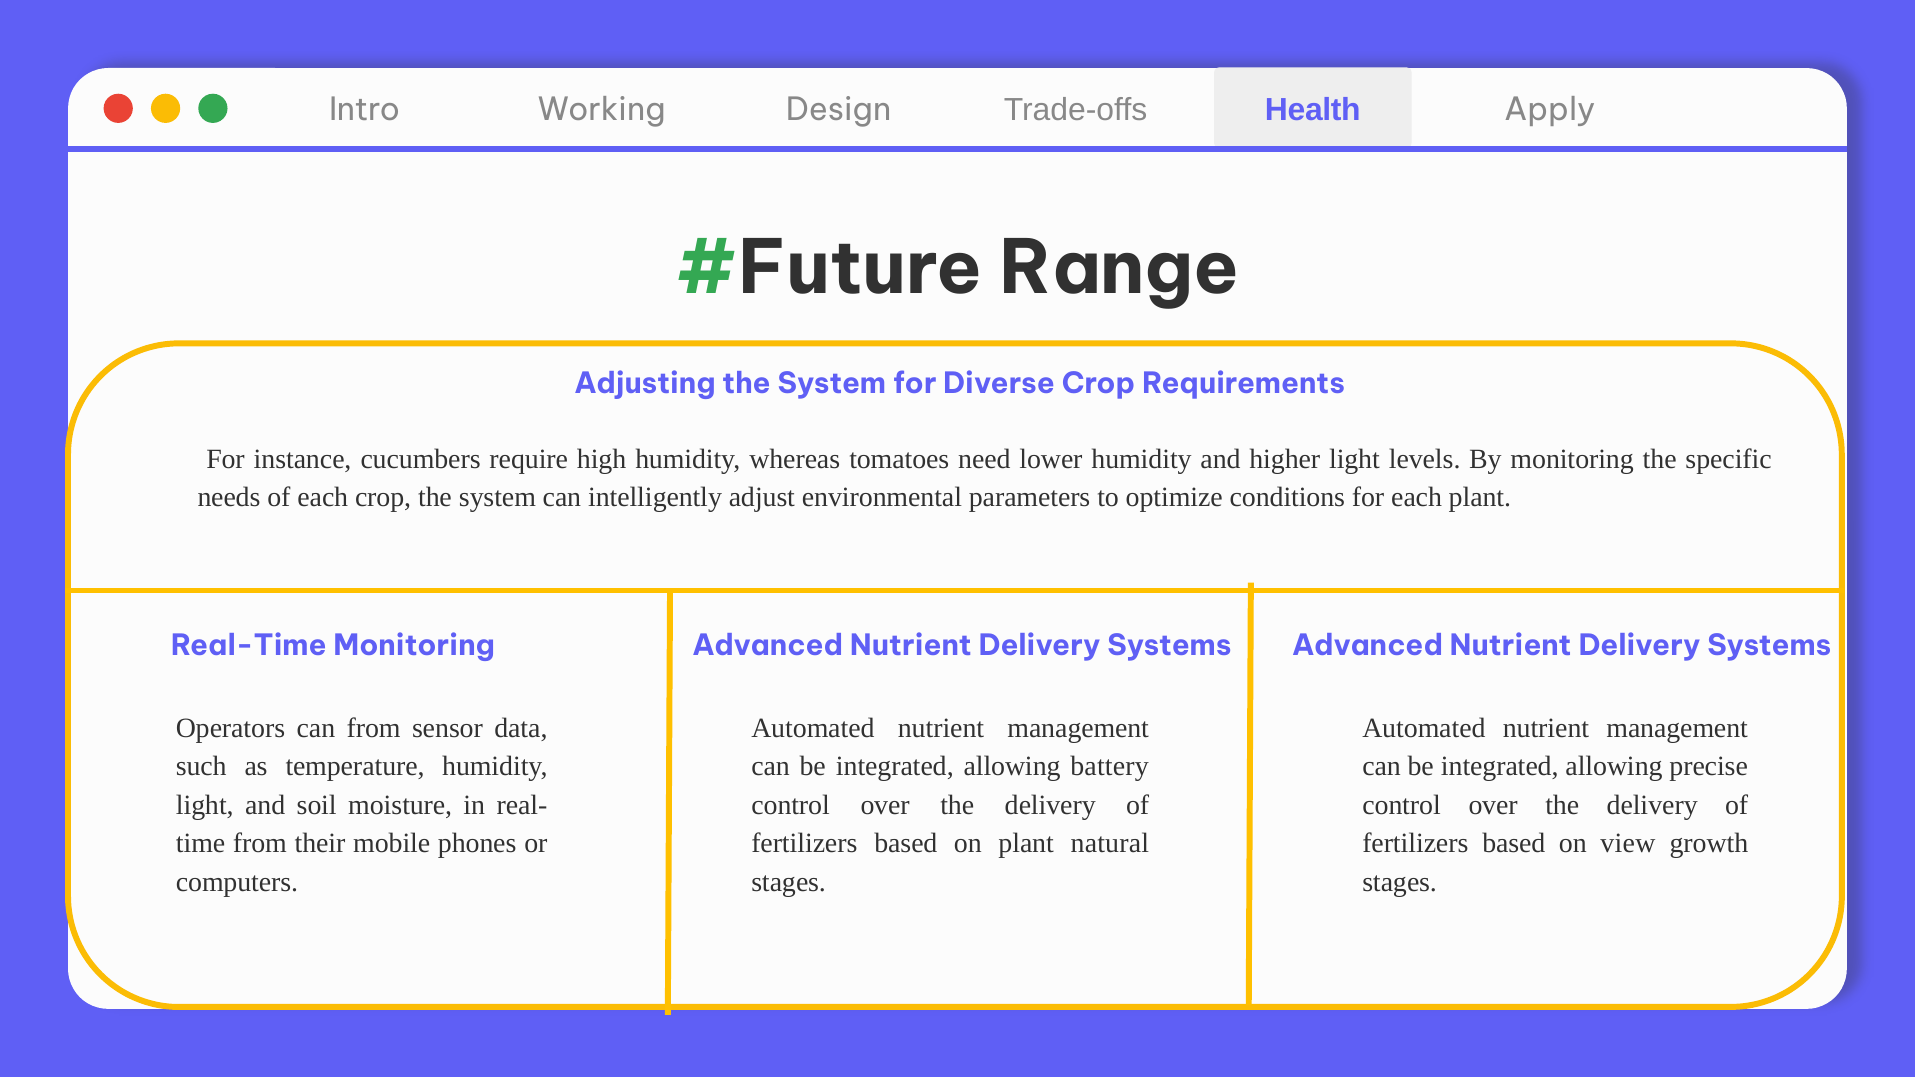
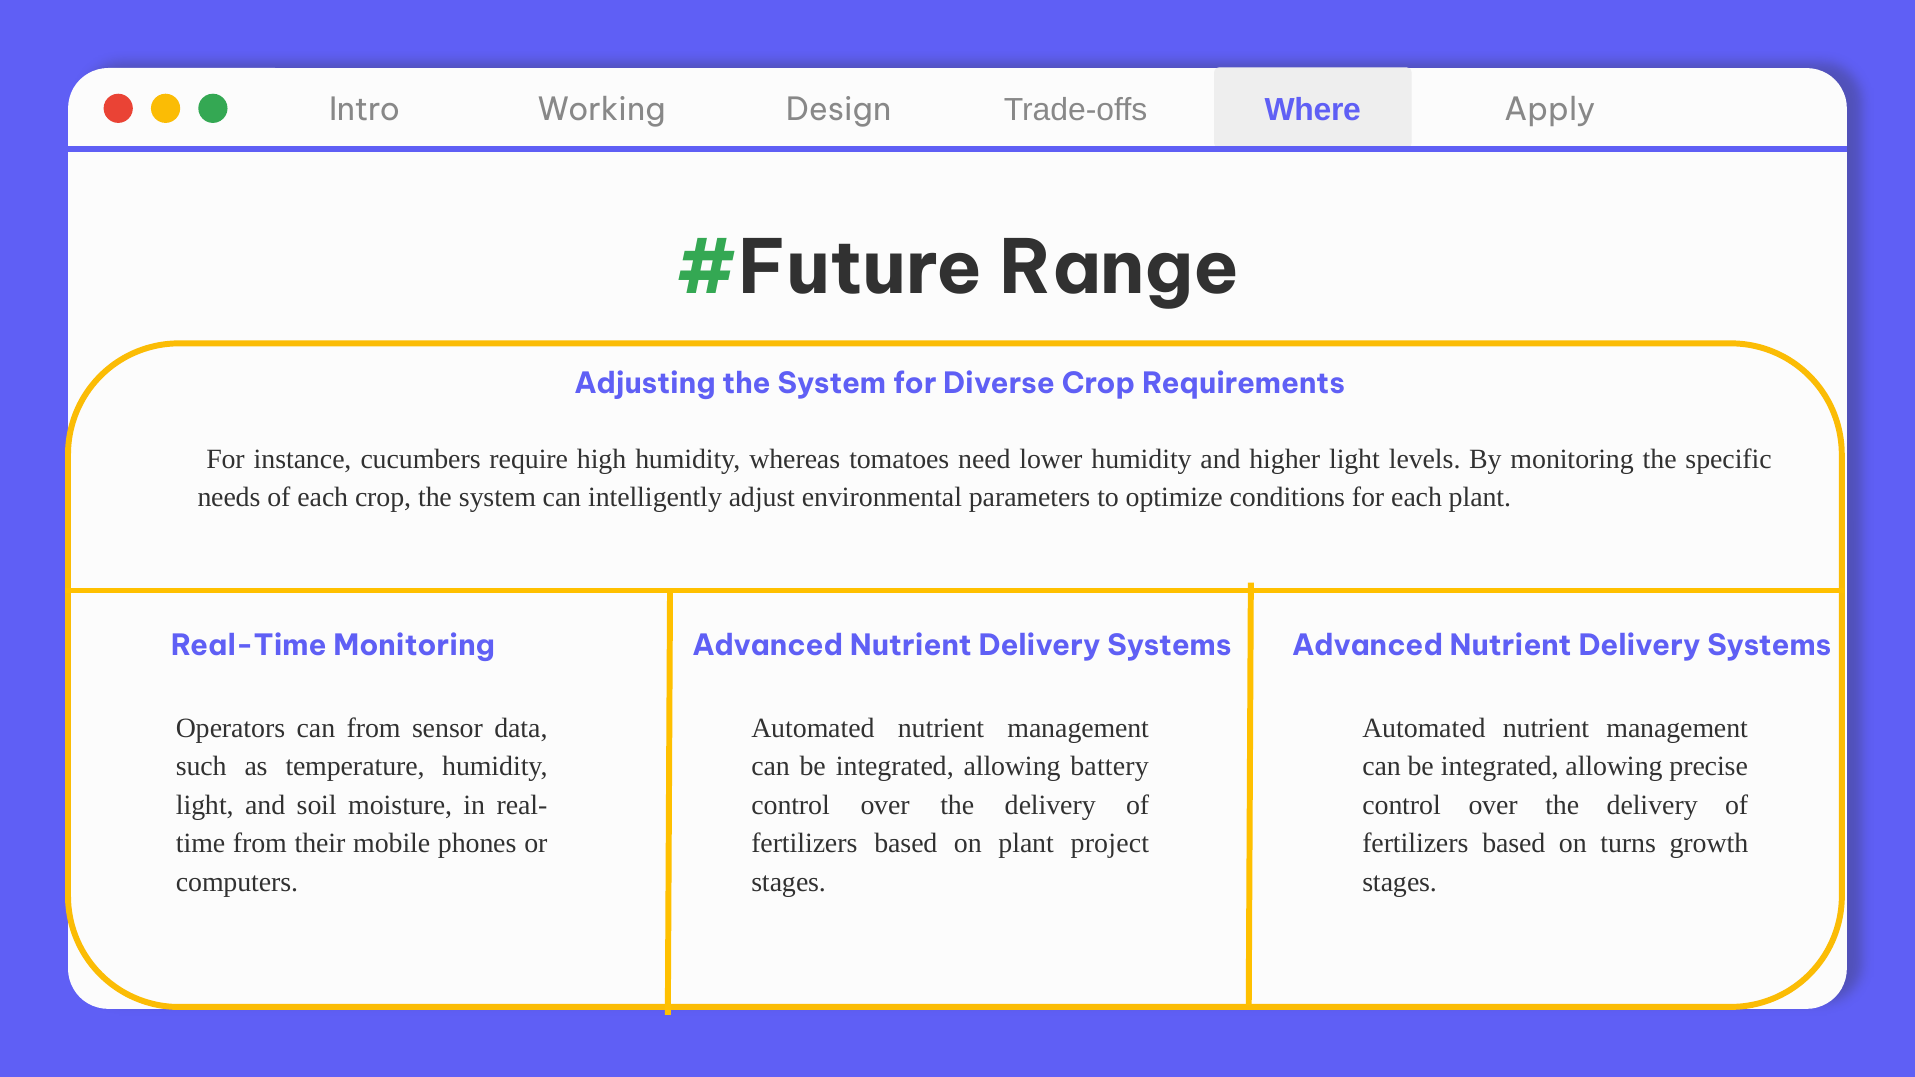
Health: Health -> Where (1313, 110)
natural: natural -> project (1110, 844)
view: view -> turns (1628, 844)
